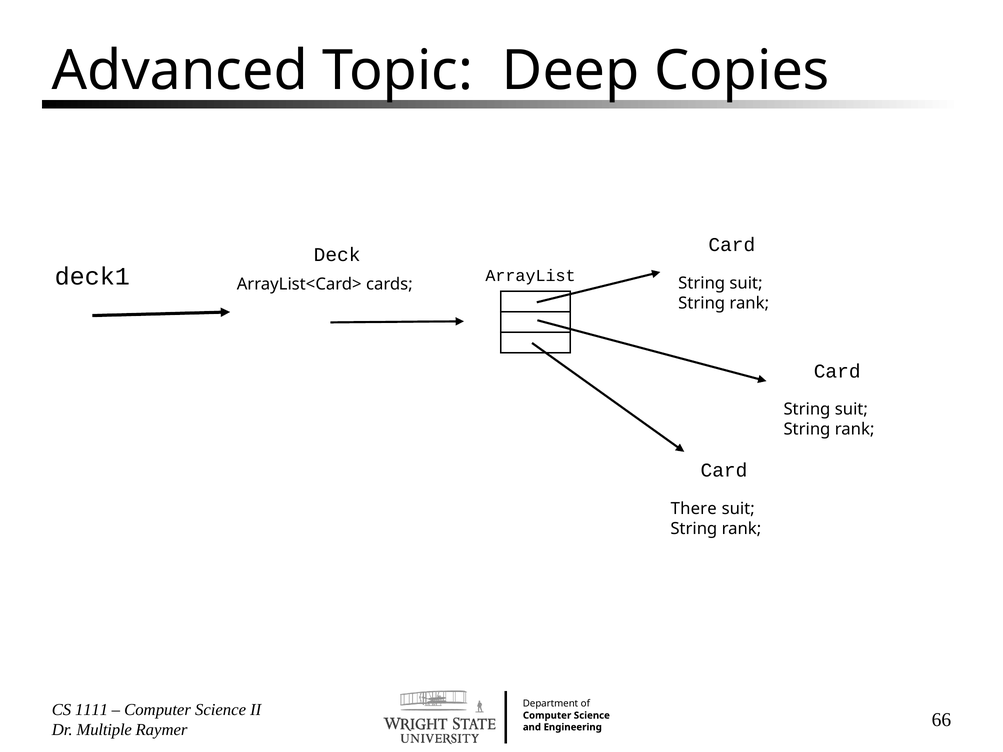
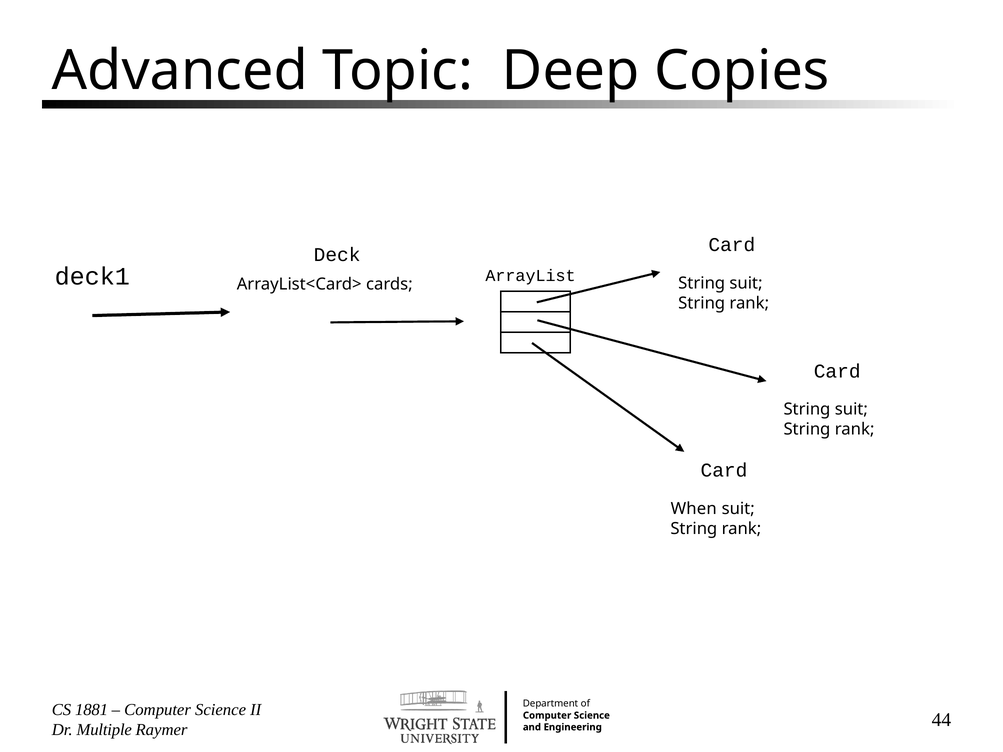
There: There -> When (694, 509)
1111: 1111 -> 1881 (92, 710)
66: 66 -> 44 (941, 720)
